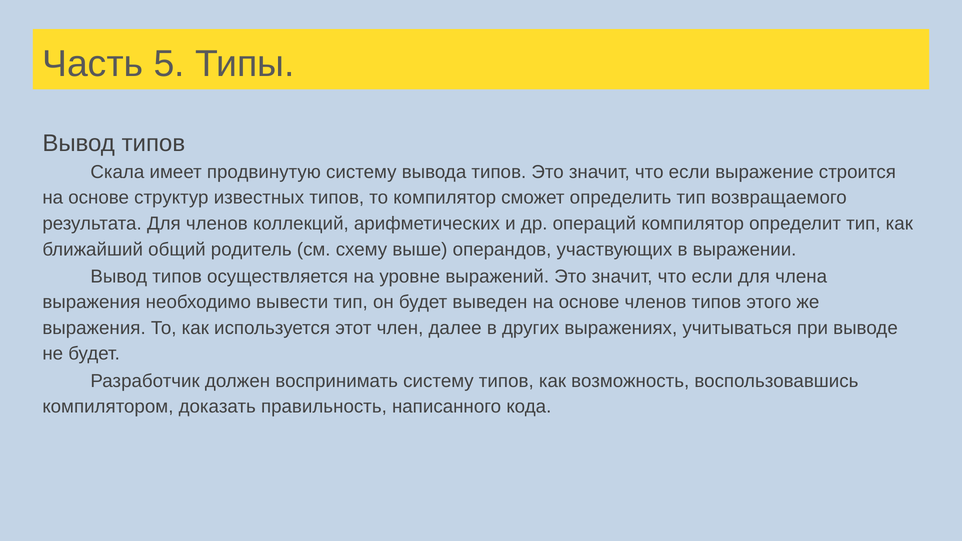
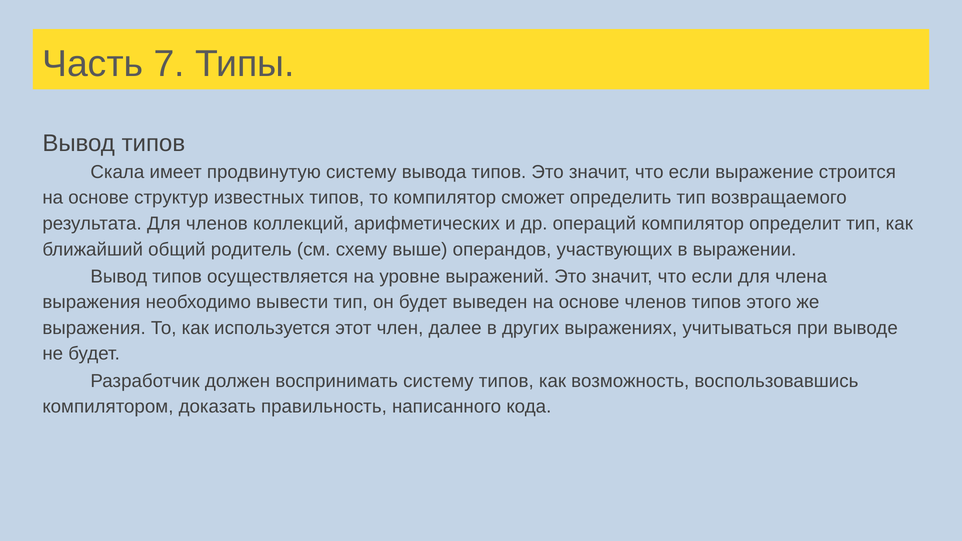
5: 5 -> 7 (169, 64)
